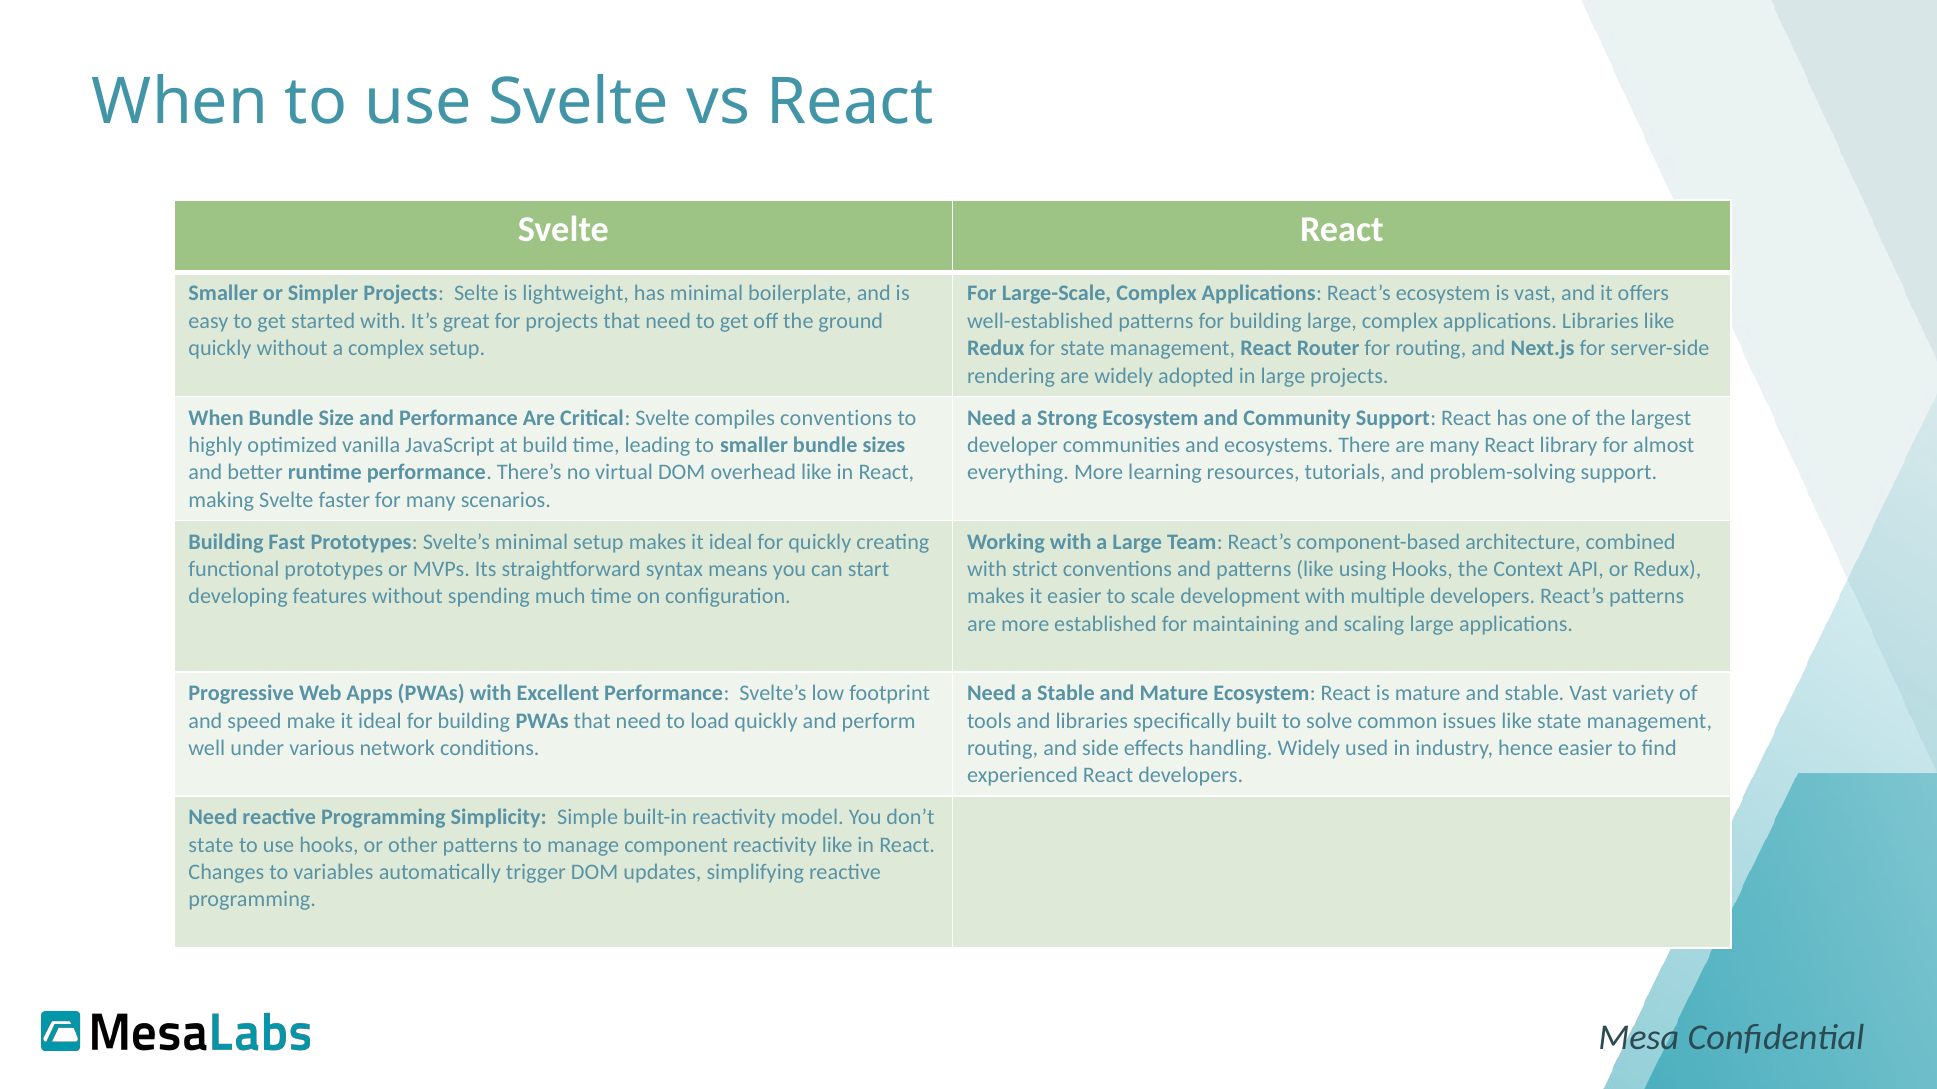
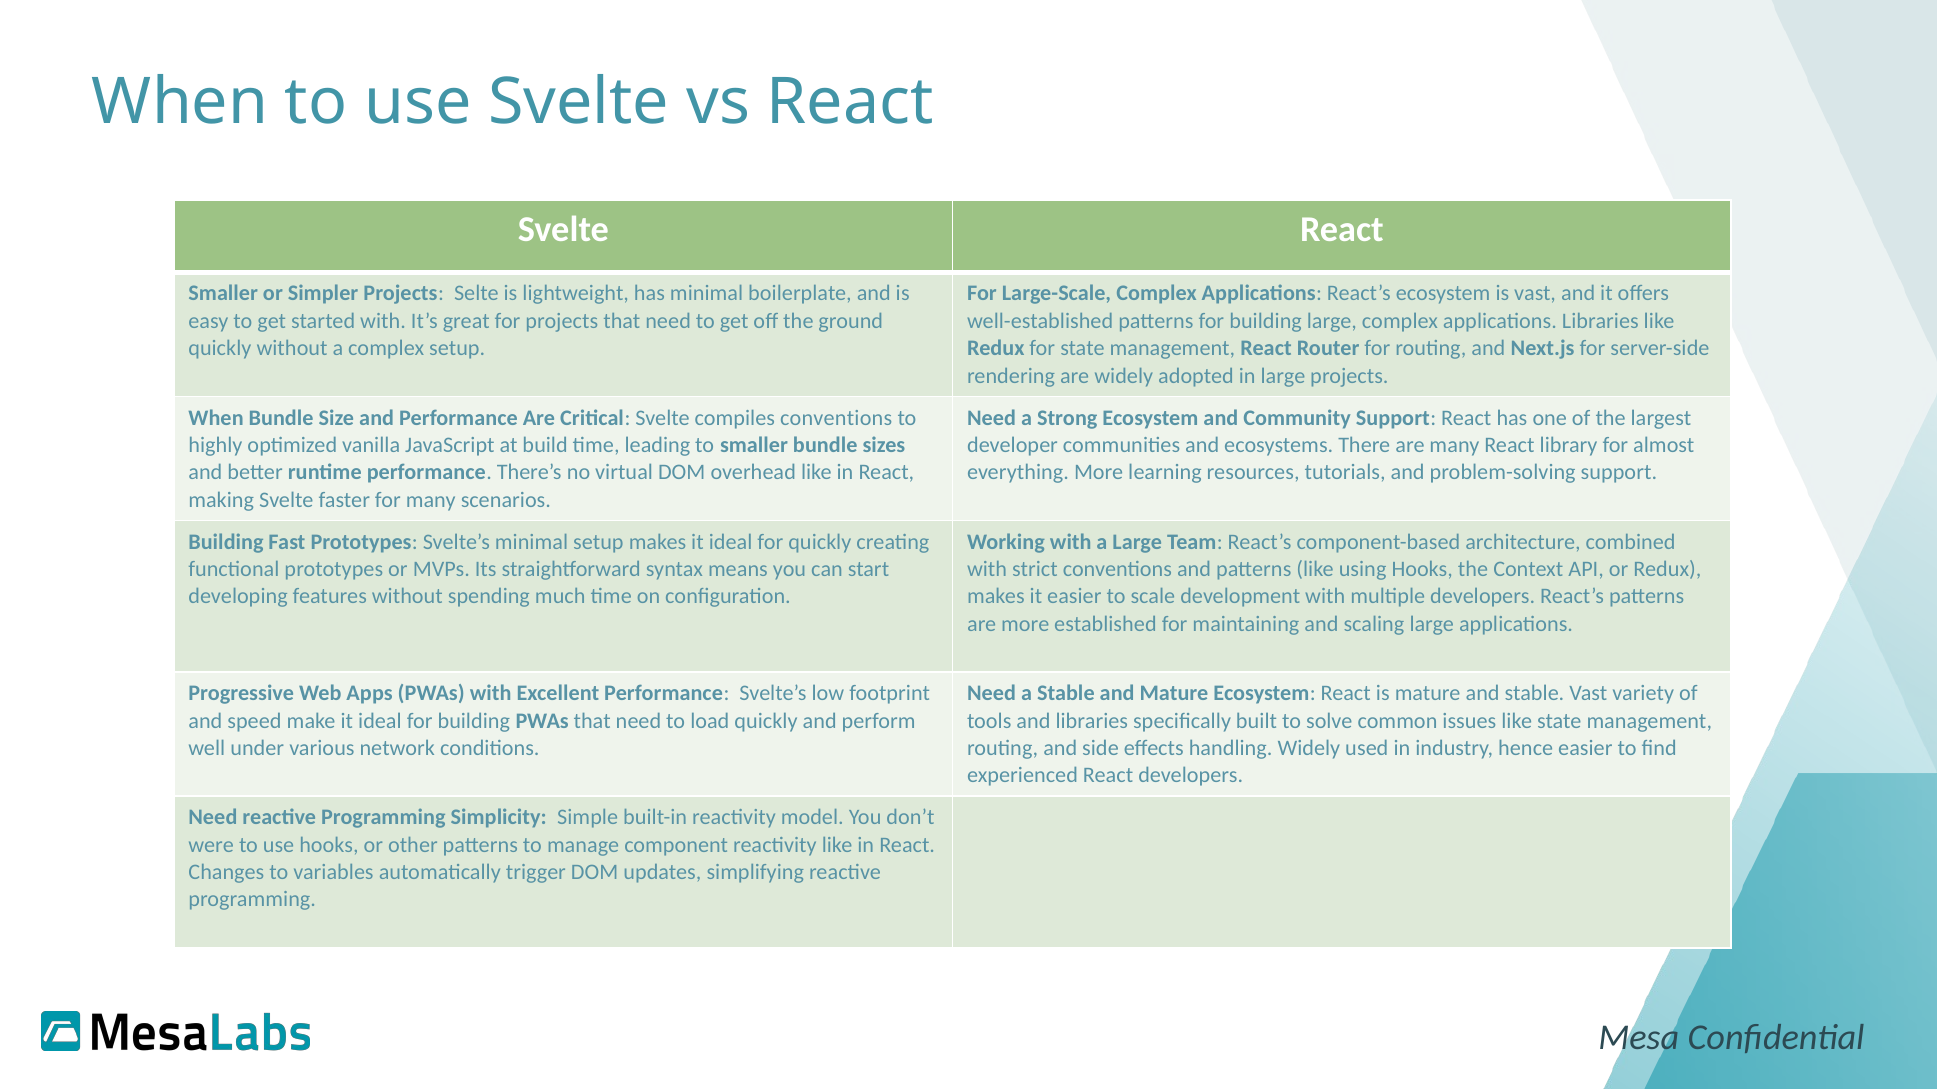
state: state -> were (211, 845)
